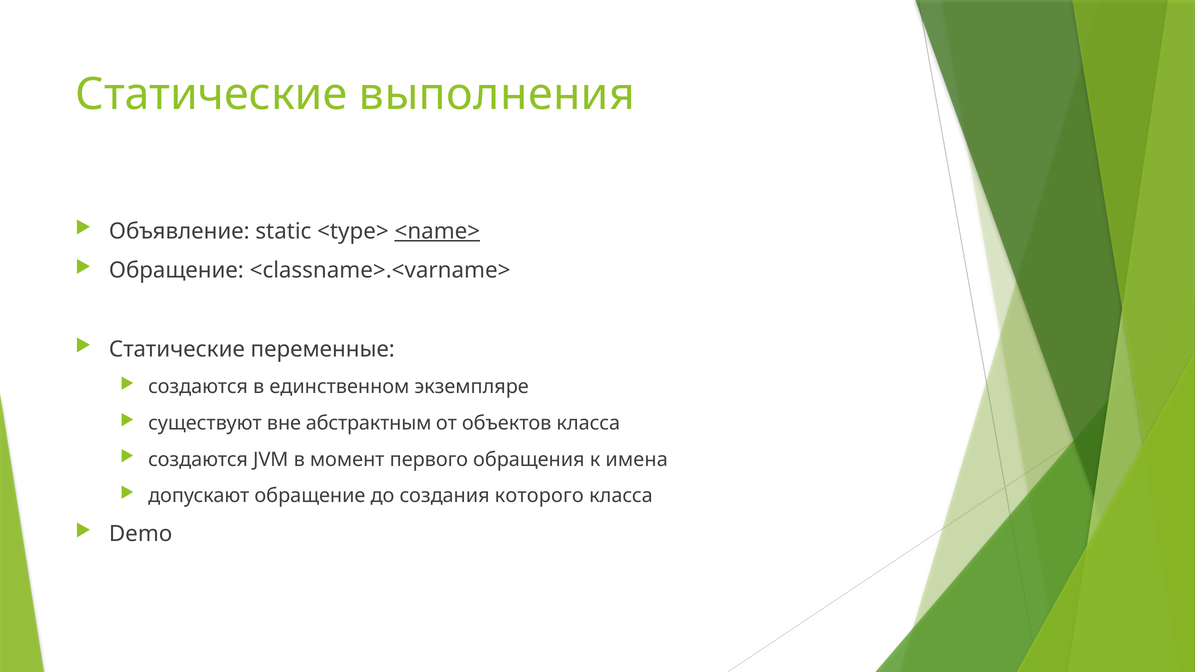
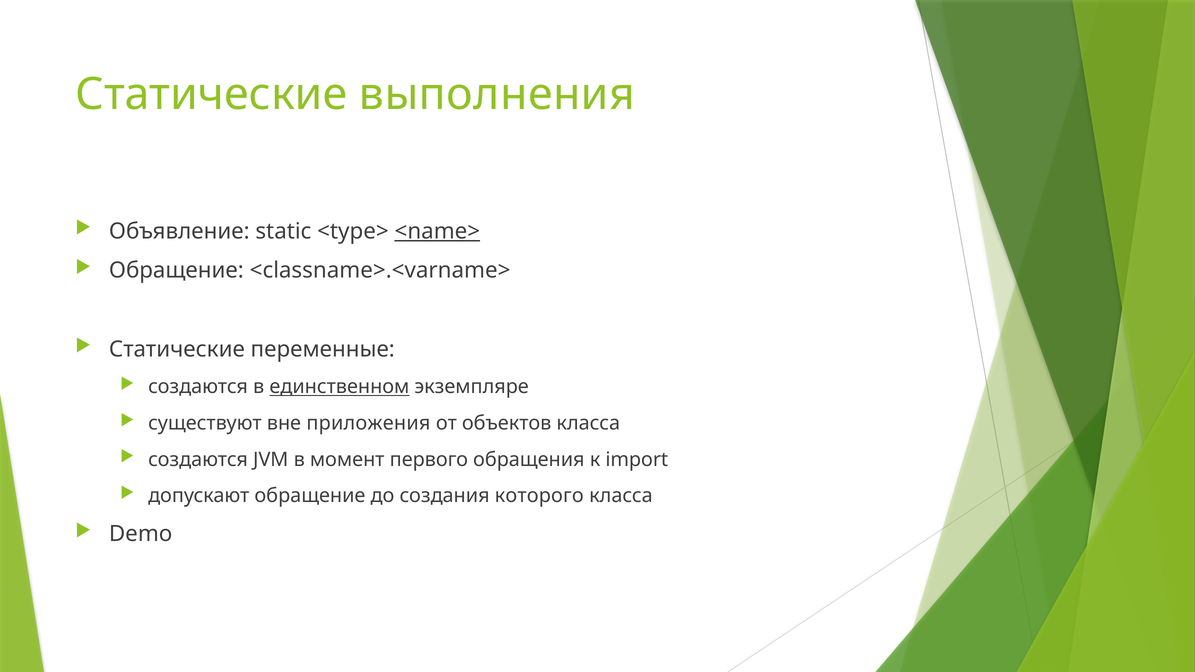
единственном underline: none -> present (339, 387)
абстрактным: абстрактным -> приложения (368, 423)
имена: имена -> import (637, 460)
